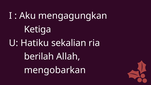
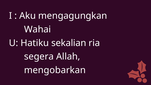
Ketiga: Ketiga -> Wahai (38, 29)
berilah: berilah -> segera (39, 57)
